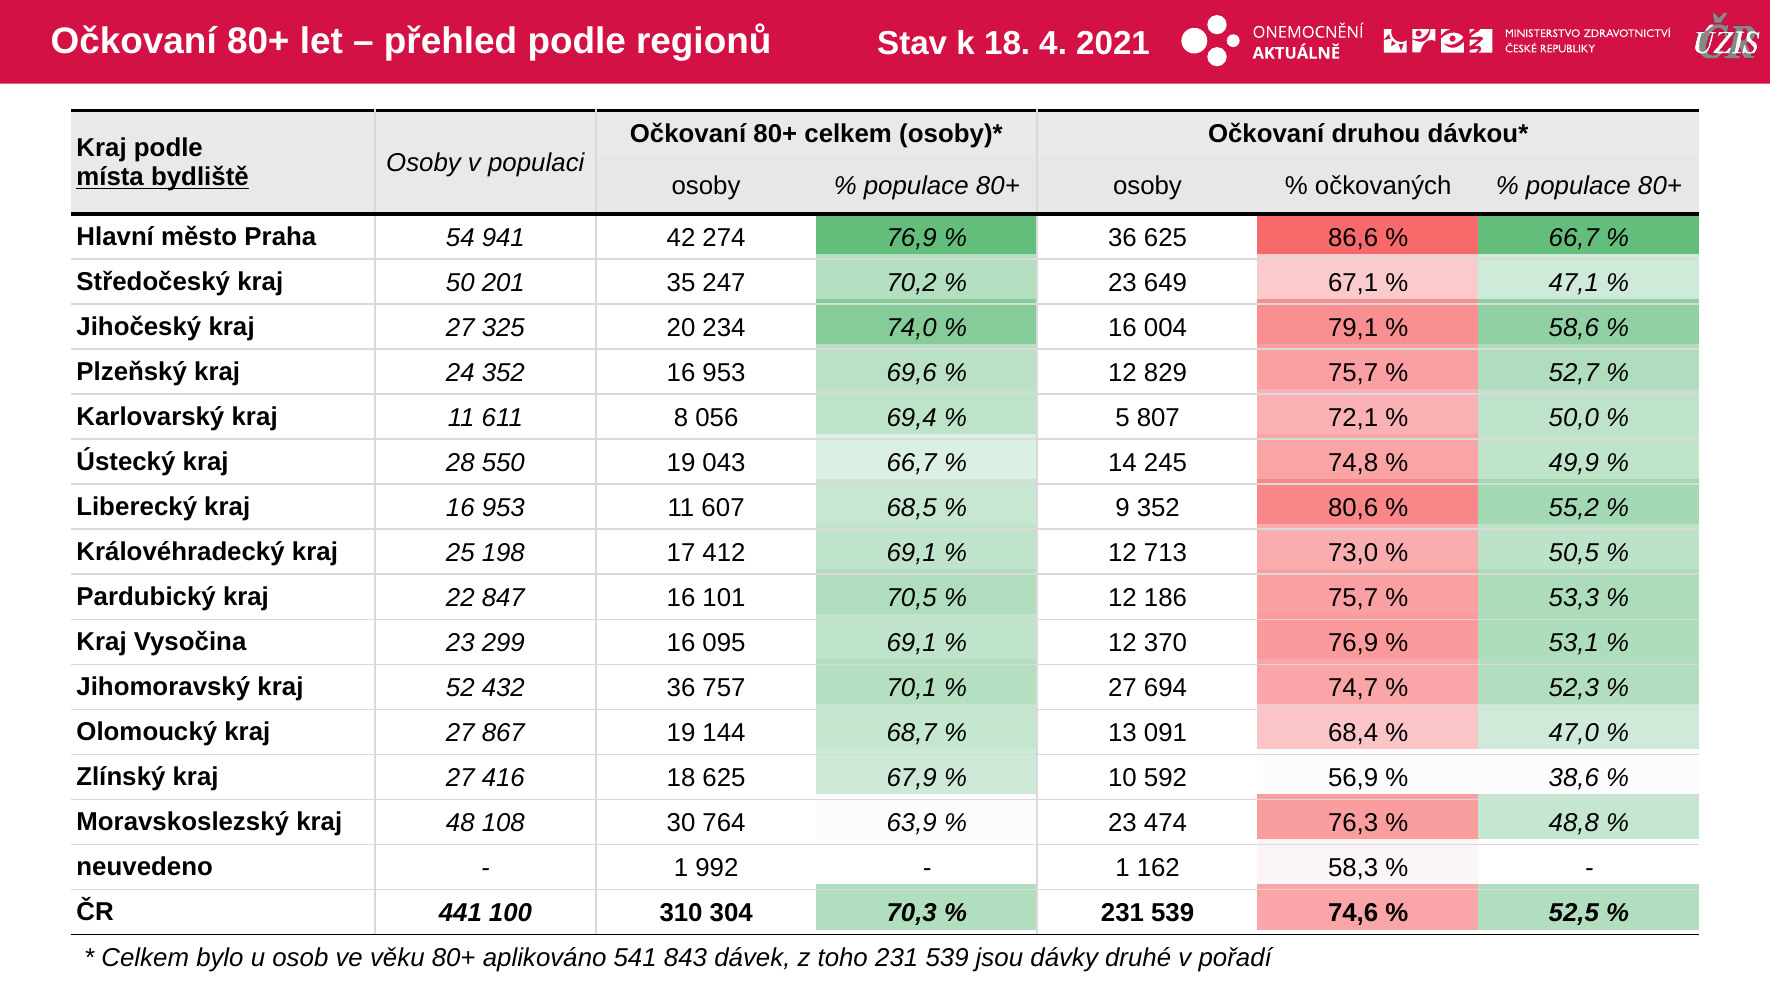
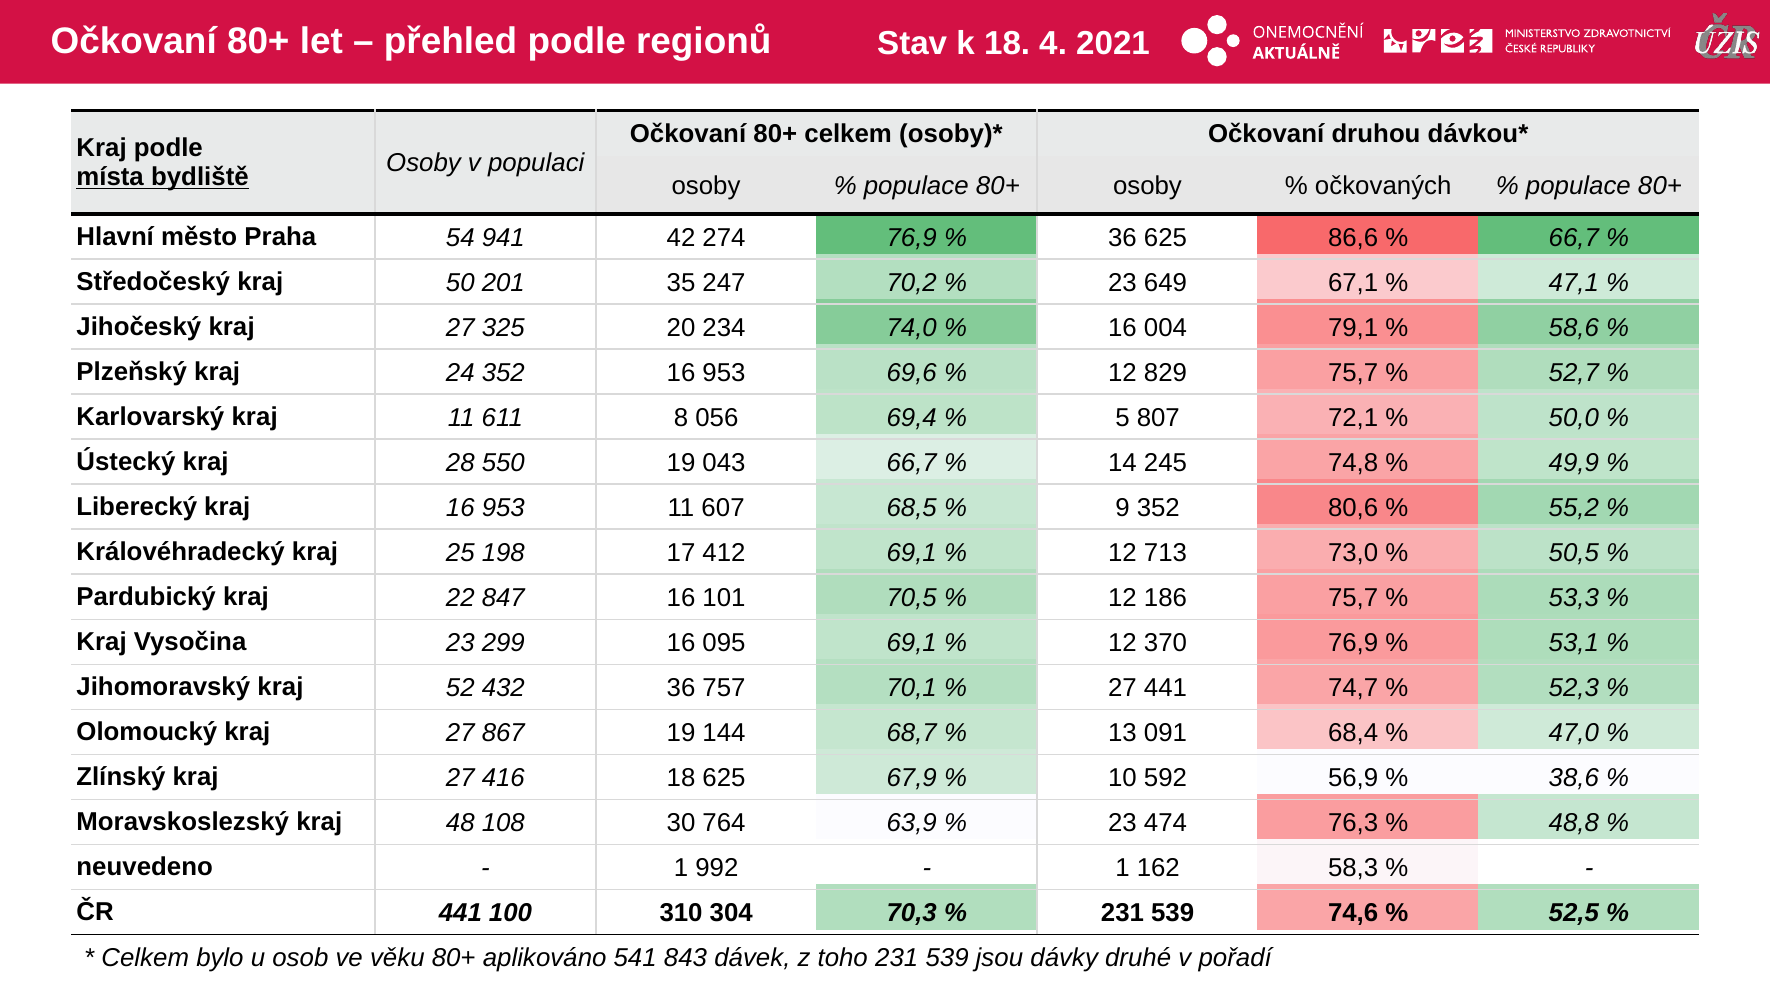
27 694: 694 -> 441 (1165, 688)
